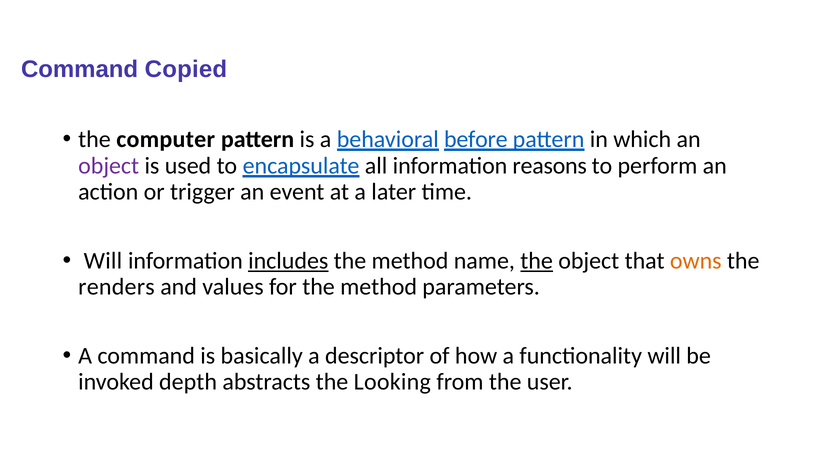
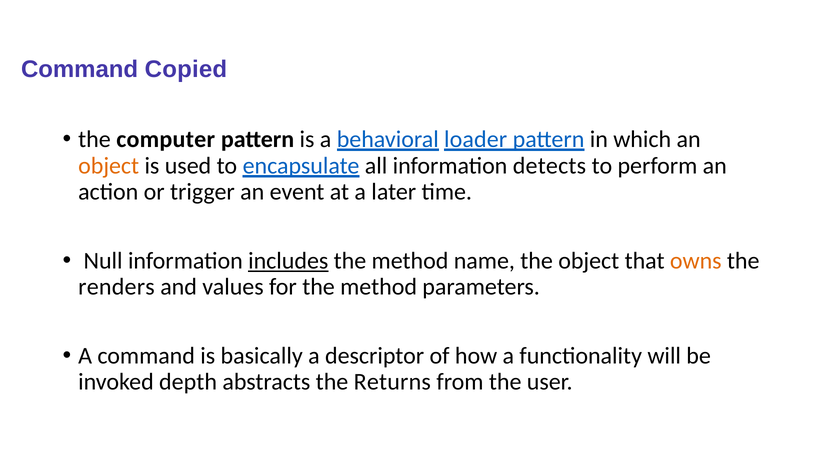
before: before -> loader (476, 140)
object colour: purple -> orange (109, 166)
reasons: reasons -> detects (549, 166)
Will: Will -> Null (103, 261)
the underline: present -> none (537, 261)
Looking: Looking -> Returns (392, 382)
